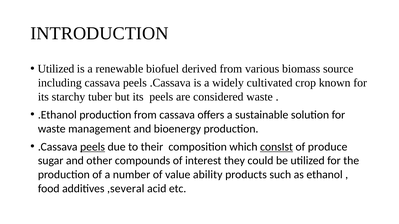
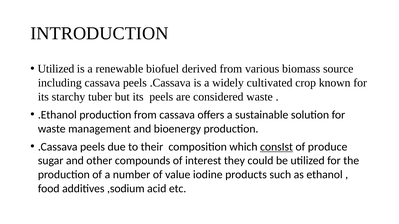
peels underline: present -> none (93, 147)
ability: ability -> iodine (208, 175)
,several: ,several -> ,sodium (126, 189)
